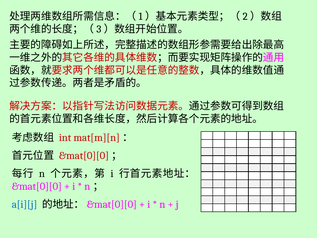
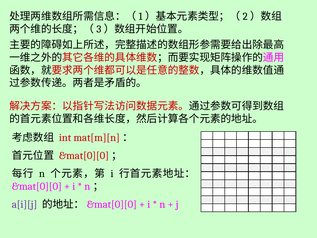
a[i][j colour: blue -> purple (25, 204)
